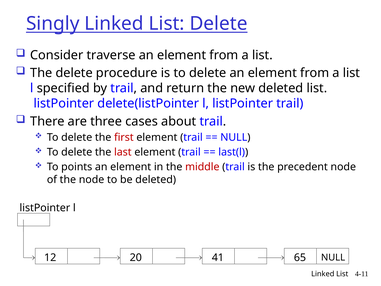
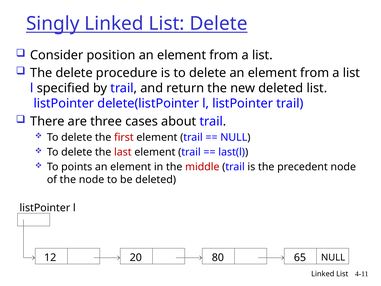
traverse: traverse -> position (111, 55)
41: 41 -> 80 (218, 257)
